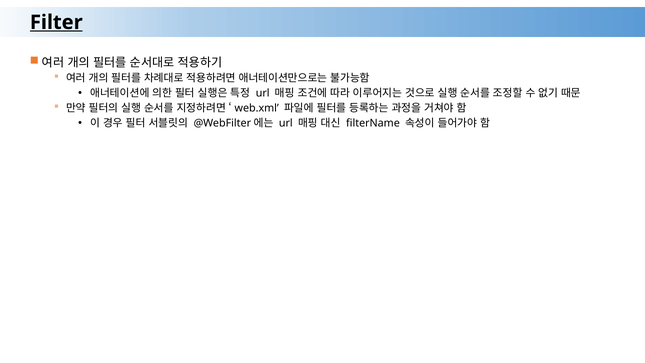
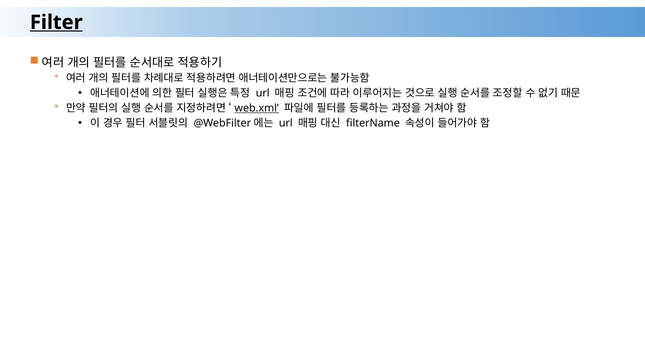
web.xml underline: none -> present (257, 108)
